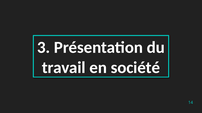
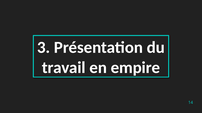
société: société -> empire (135, 68)
